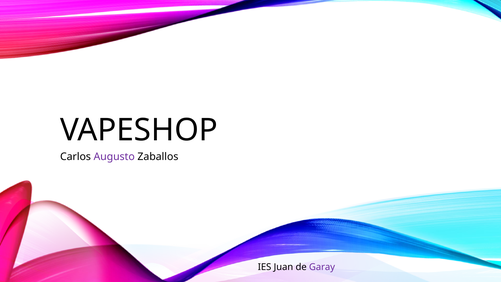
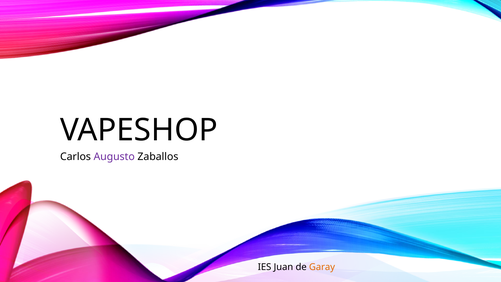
Garay colour: purple -> orange (322, 267)
